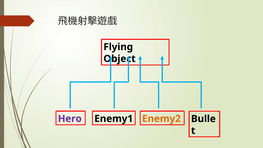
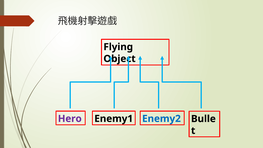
Enemy2 colour: orange -> blue (161, 119)
